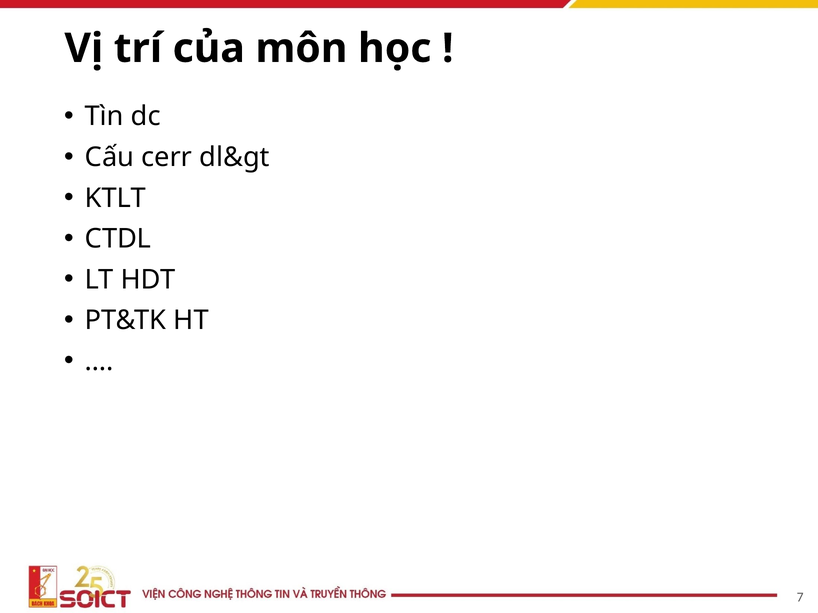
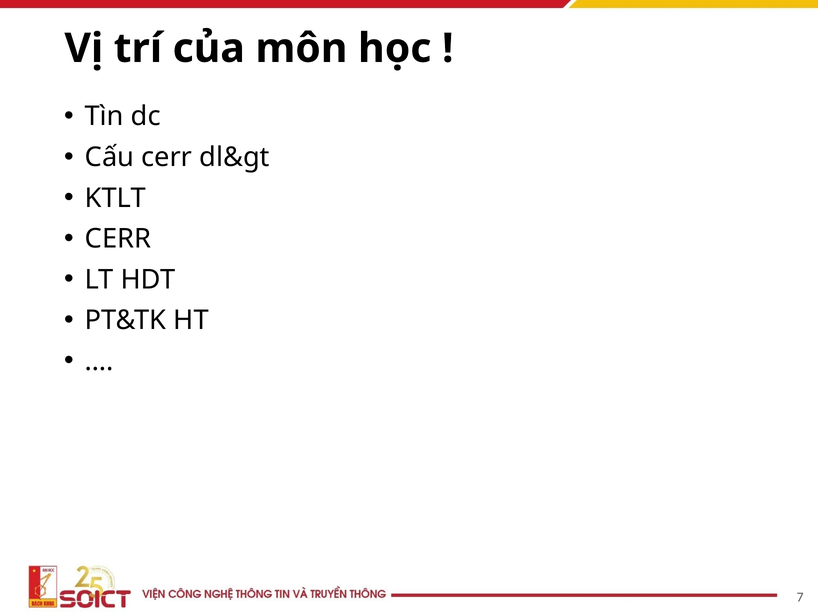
CTDL: CTDL -> CERR (118, 239)
